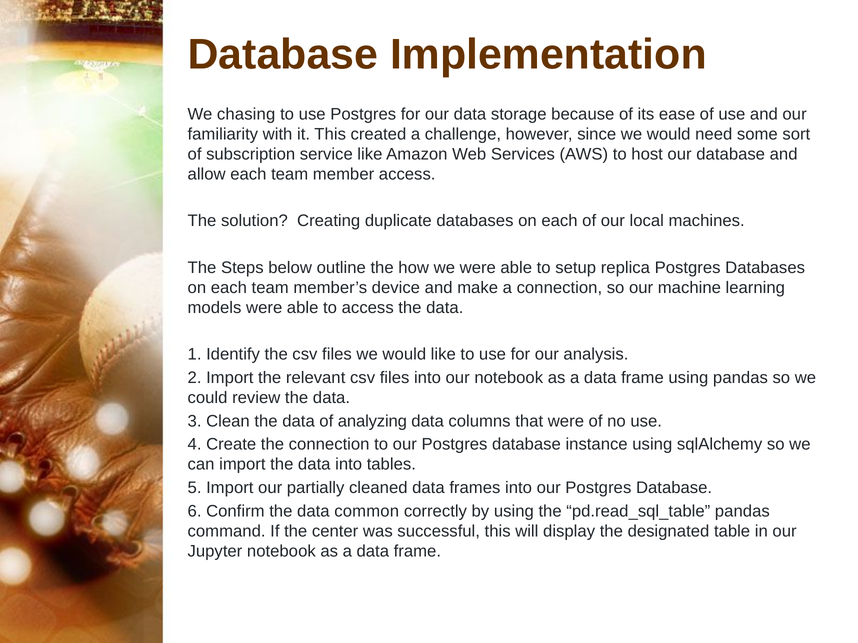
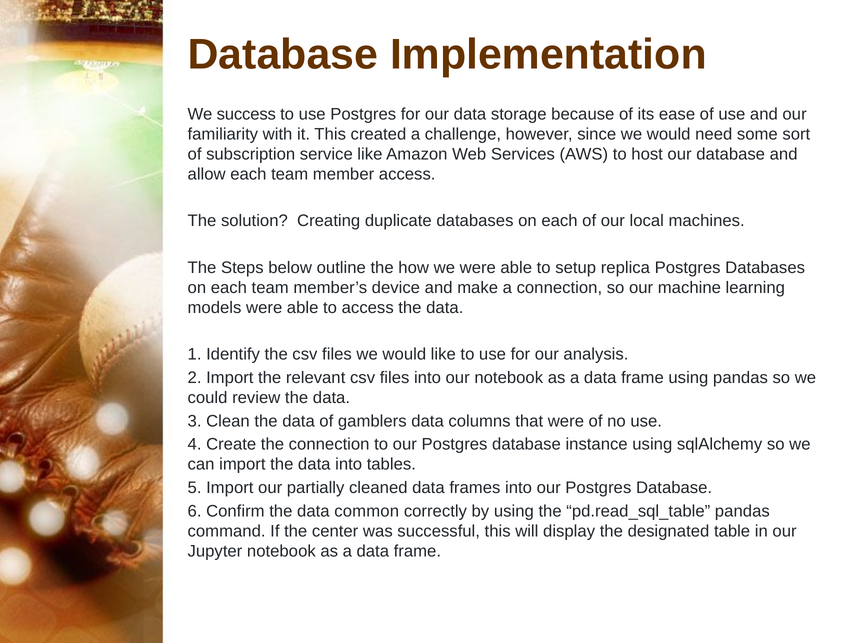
chasing: chasing -> success (246, 114)
analyzing: analyzing -> gamblers (372, 421)
